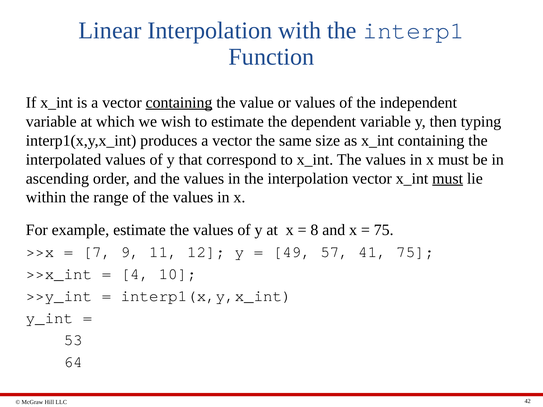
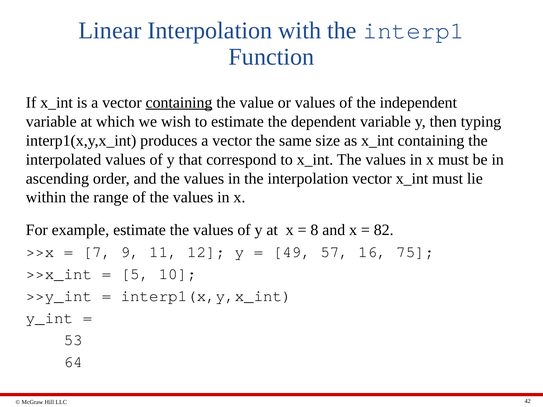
must underline: present -> none (448, 179)
75: 75 -> 82 (384, 230)
41: 41 -> 16 (373, 252)
4: 4 -> 5 (135, 274)
